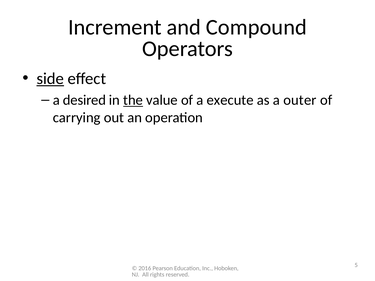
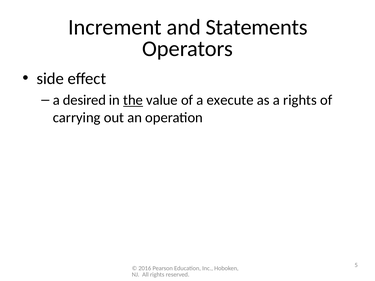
Compound: Compound -> Statements (257, 27)
side underline: present -> none (50, 79)
a outer: outer -> rights (300, 100)
